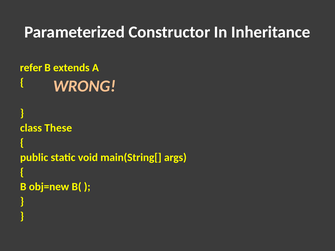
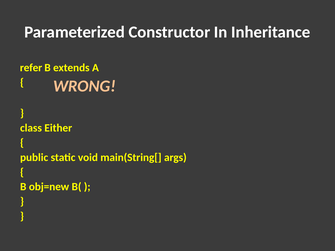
These: These -> Either (58, 128)
